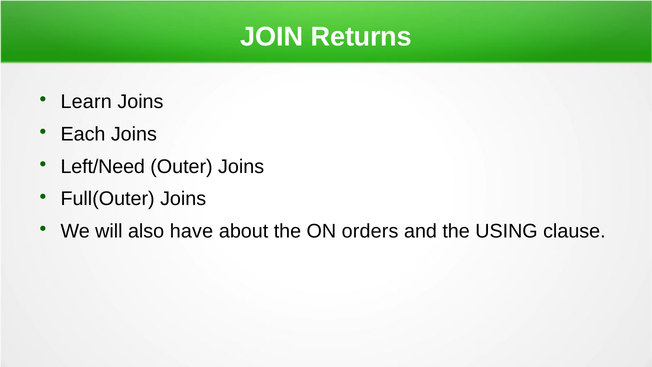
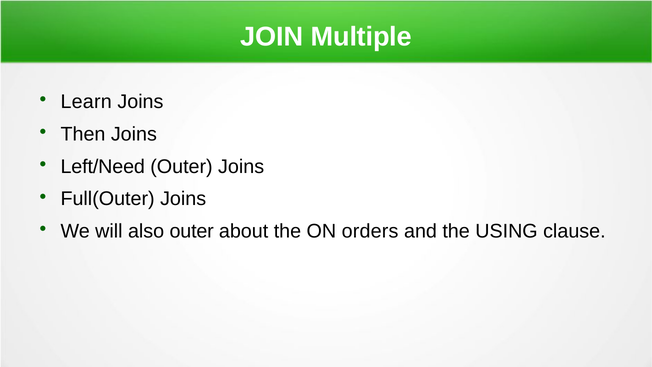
Returns: Returns -> Multiple (361, 37)
Each: Each -> Then (83, 134)
also have: have -> outer (192, 231)
